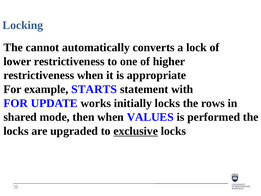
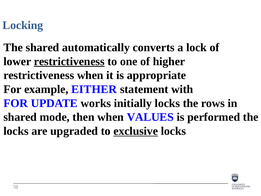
The cannot: cannot -> shared (42, 47)
restrictiveness underline: none -> present (69, 61)
STARTS: STARTS -> EITHER (94, 89)
